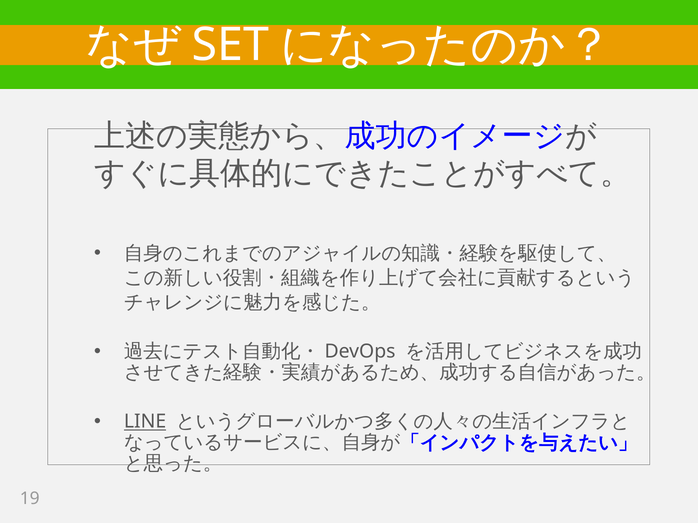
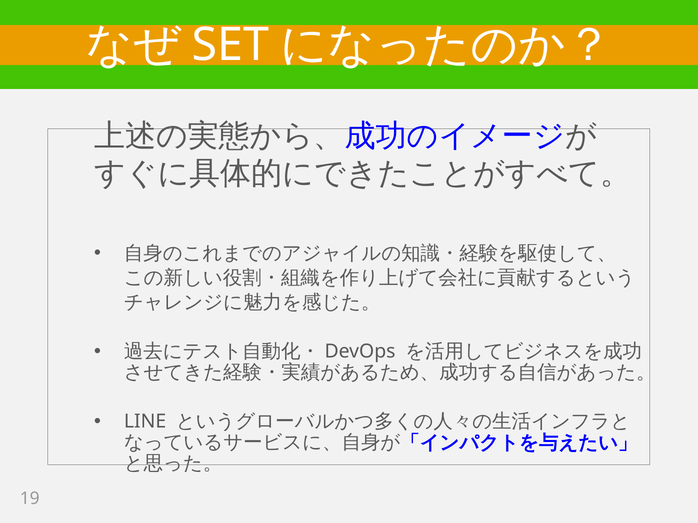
LINE underline: present -> none (145, 422)
